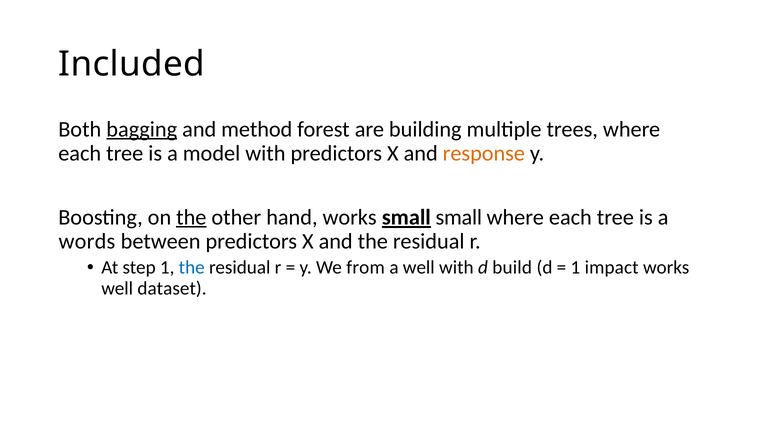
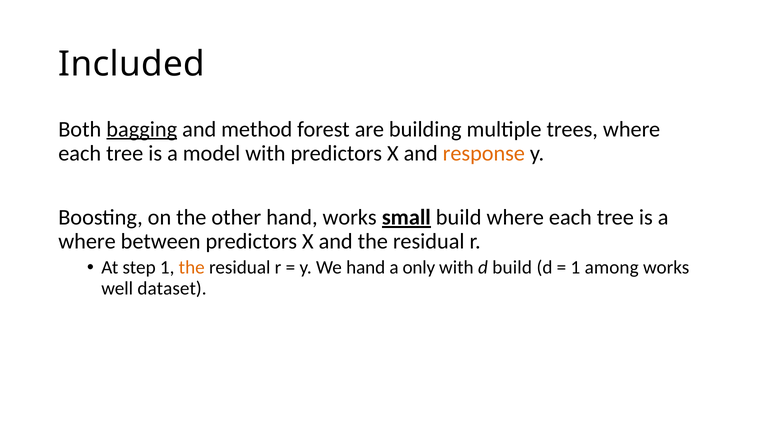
the underline: present -> none (191, 217)
small small: small -> build (459, 217)
words: words -> where (87, 241)
the colour: blue -> orange (192, 268)
We from: from -> hand (366, 268)
a well: well -> only (419, 268)
impact: impact -> among (612, 268)
